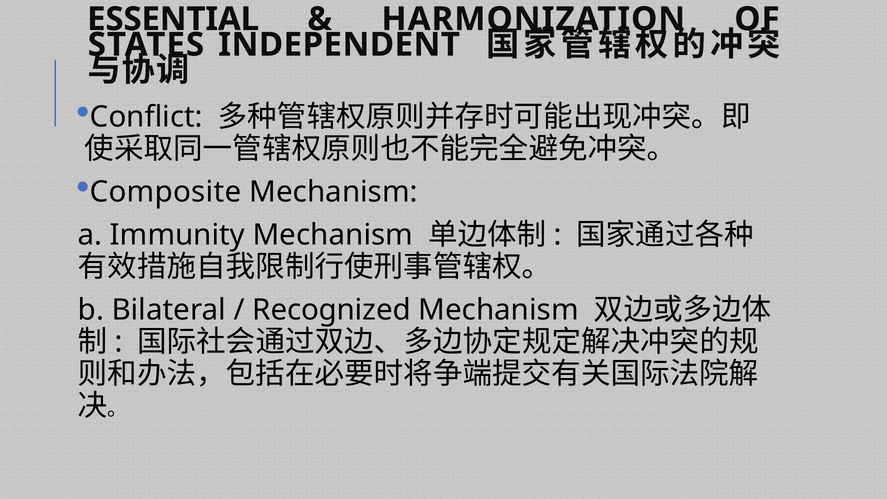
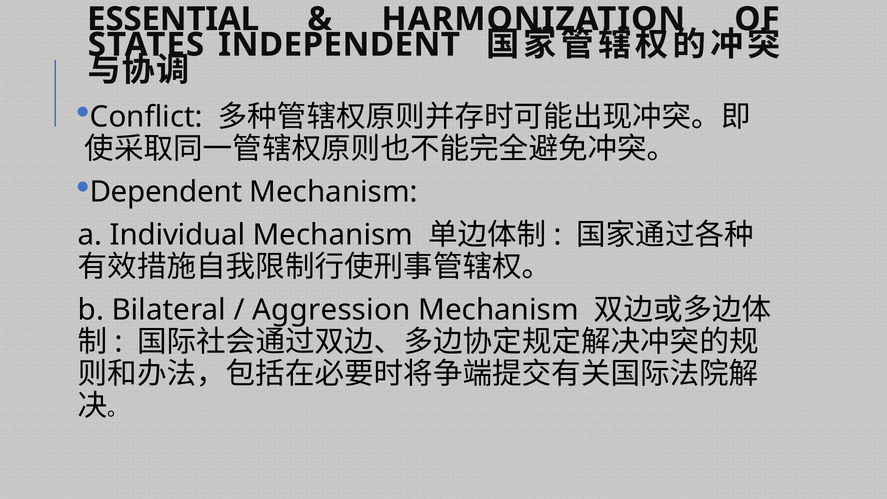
Composite: Composite -> Dependent (166, 192)
Immunity: Immunity -> Individual (178, 235)
Recognized: Recognized -> Aggression (331, 310)
